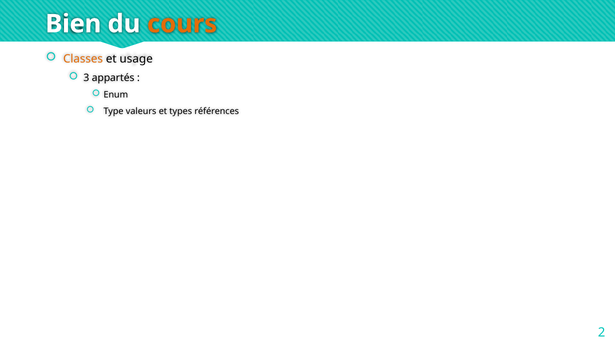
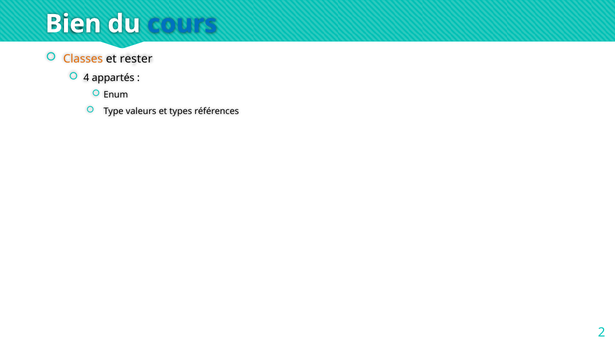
cours colour: orange -> blue (182, 24)
usage: usage -> rester (136, 59)
3: 3 -> 4 (86, 78)
